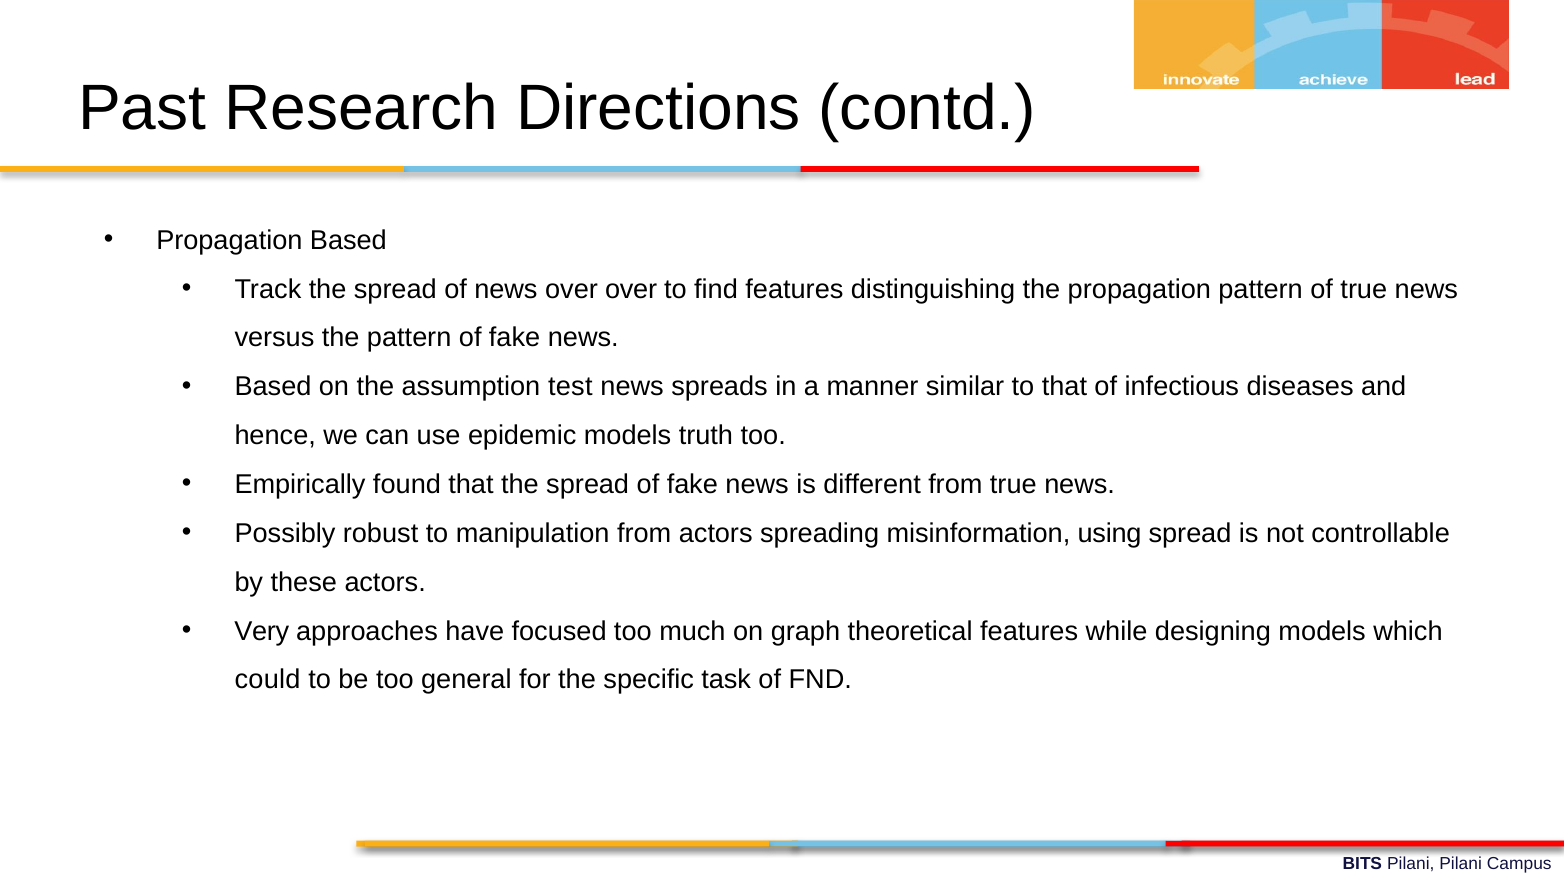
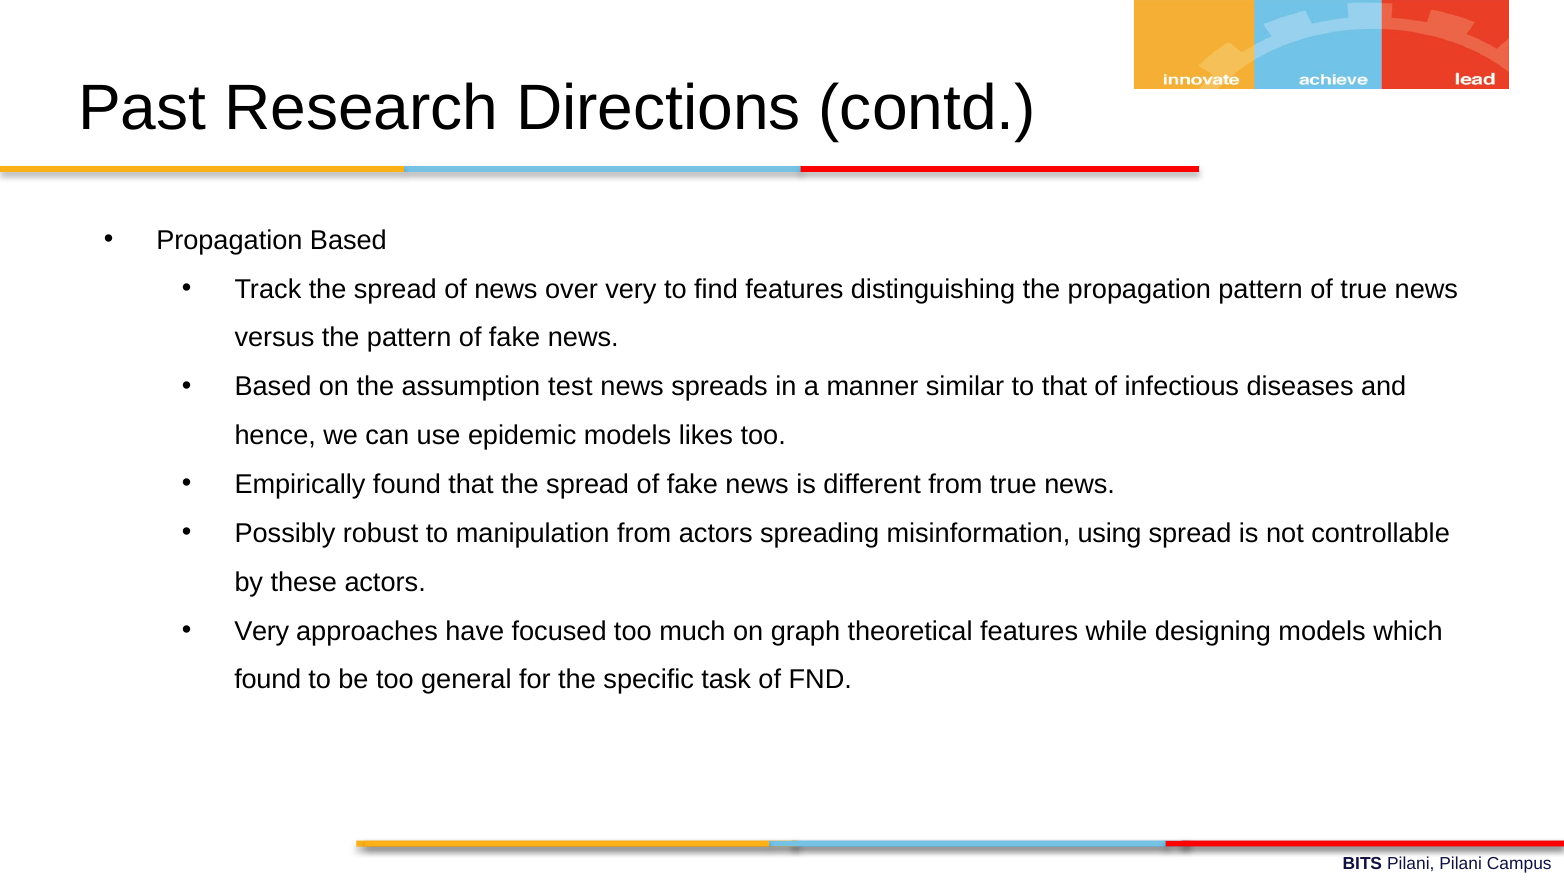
over over: over -> very (631, 289)
truth: truth -> likes (706, 436)
could: could -> found (268, 680)
